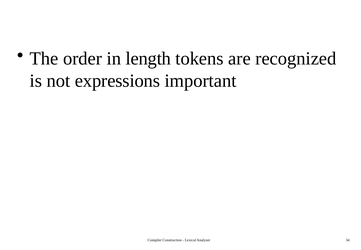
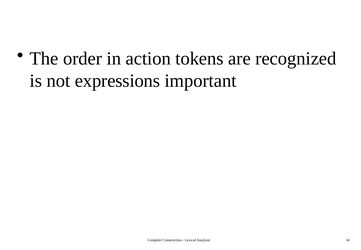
length: length -> action (148, 59)
